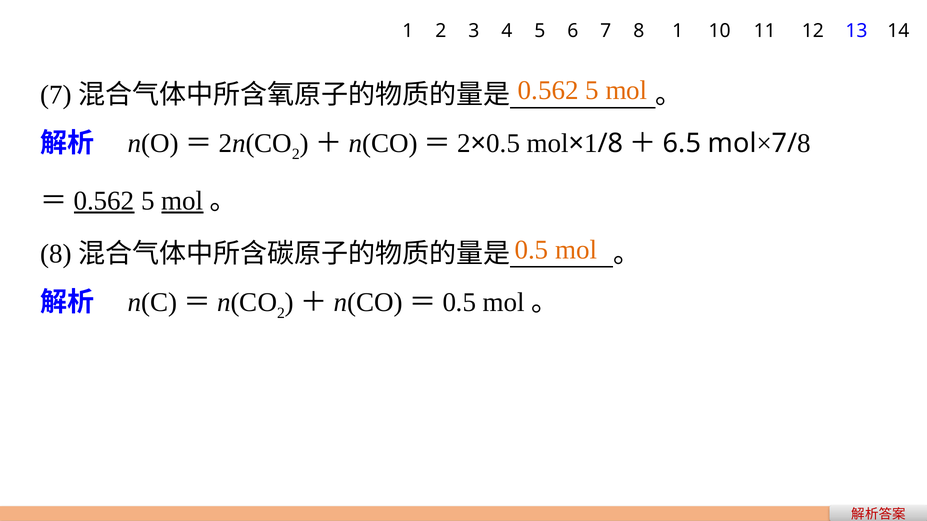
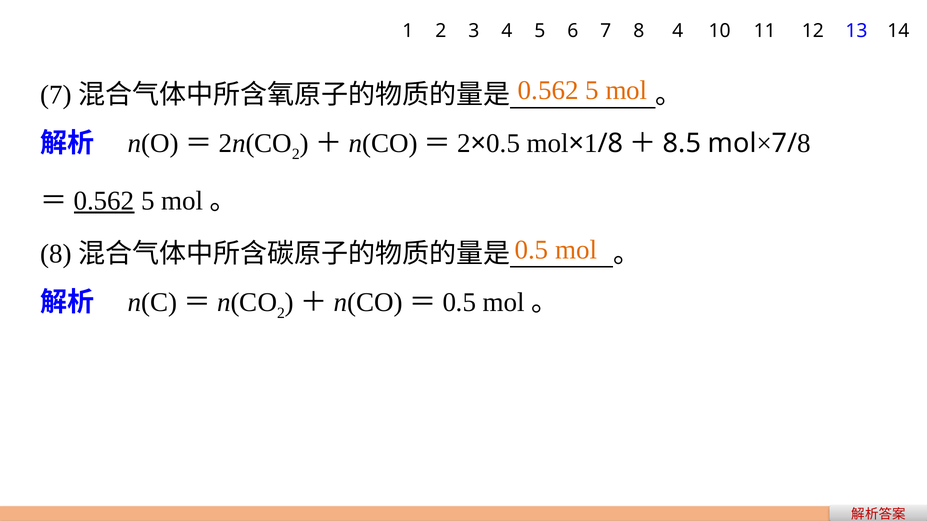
8 1: 1 -> 4 (678, 31)
6.5: 6.5 -> 8.5 (682, 144)
mol underline: present -> none (182, 201)
